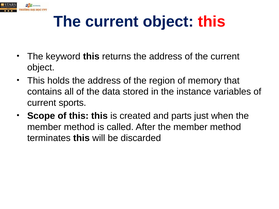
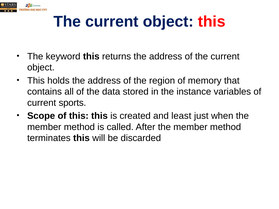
parts: parts -> least (181, 116)
